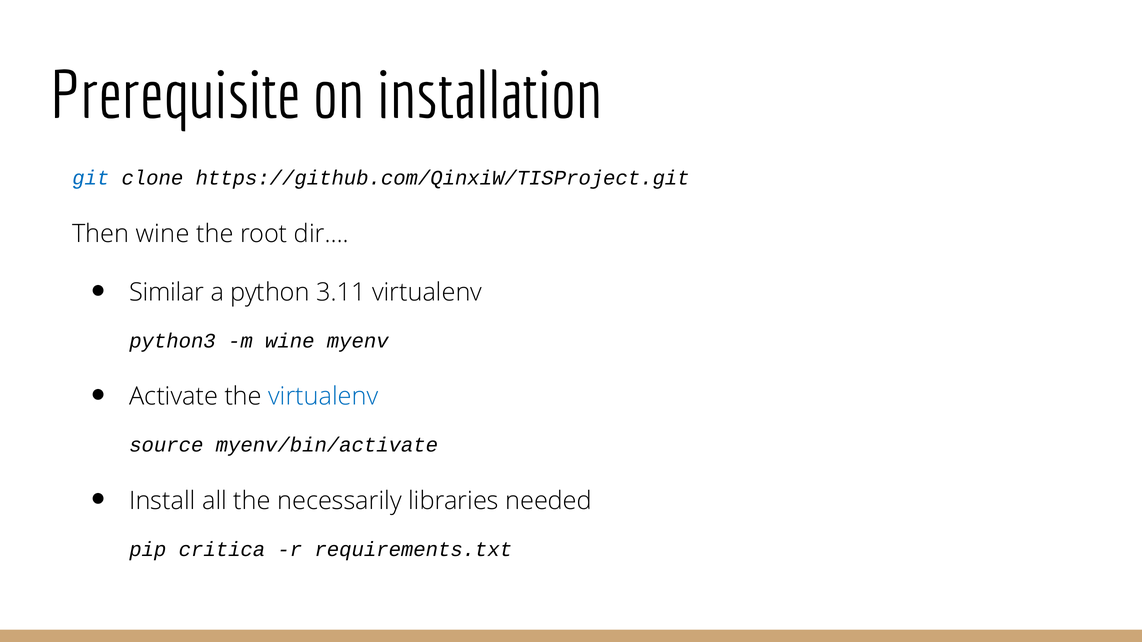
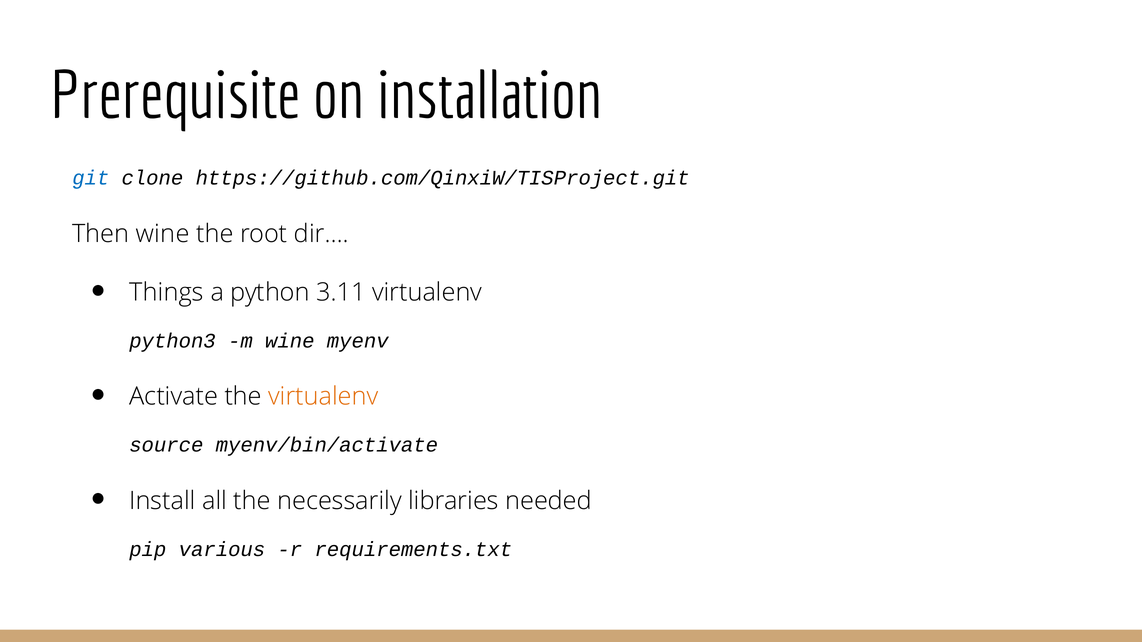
Similar: Similar -> Things (167, 292)
virtualenv colour: blue -> orange (323, 397)
critica: critica -> various (222, 550)
